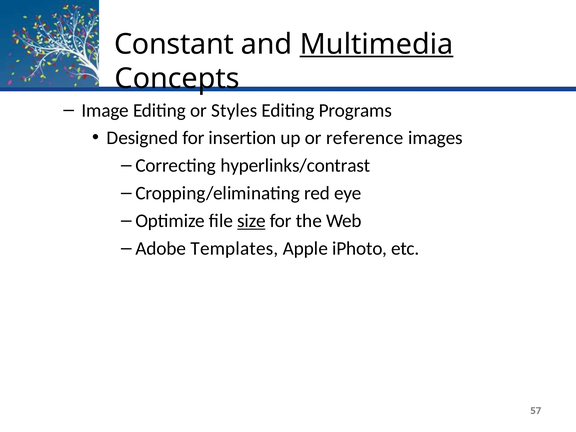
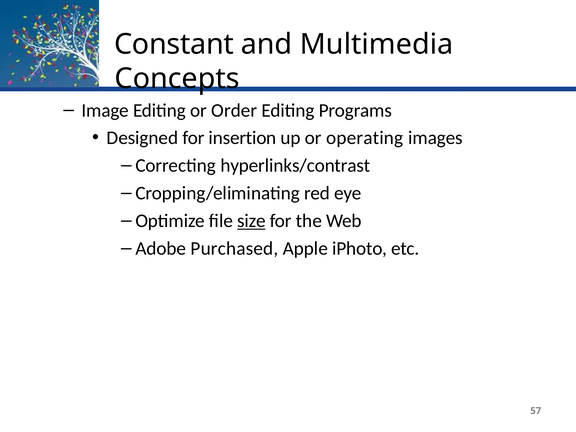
Multimedia underline: present -> none (377, 44)
Styles: Styles -> Order (234, 110)
reference: reference -> operating (365, 138)
Templates: Templates -> Purchased (234, 249)
